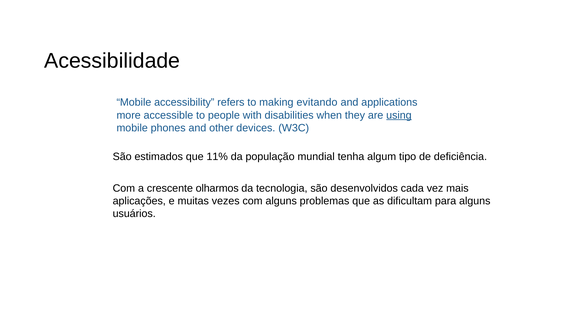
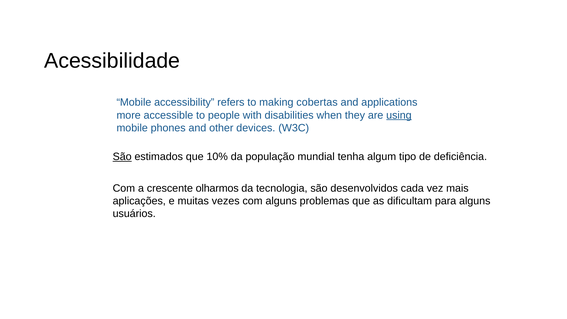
evitando: evitando -> cobertas (317, 102)
São underline: none -> present (122, 157)
11%: 11% -> 10% (217, 157)
